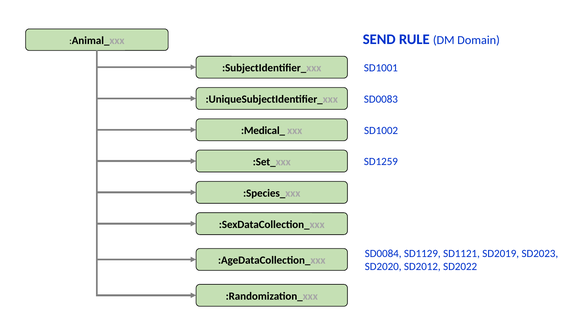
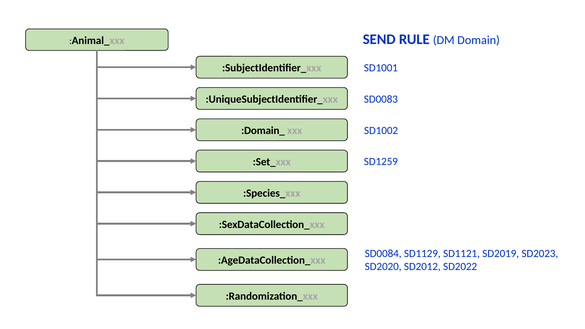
:Medical_: :Medical_ -> :Domain_ (263, 131)
